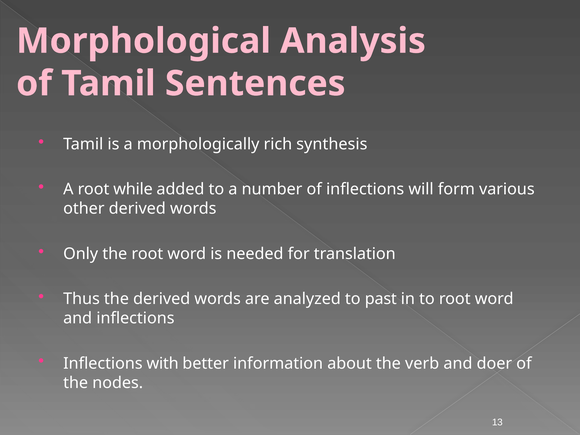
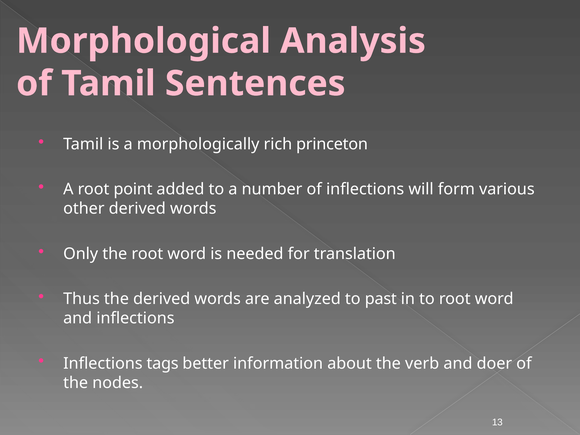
synthesis: synthesis -> princeton (332, 144)
while: while -> point (133, 189)
with: with -> tags (163, 363)
